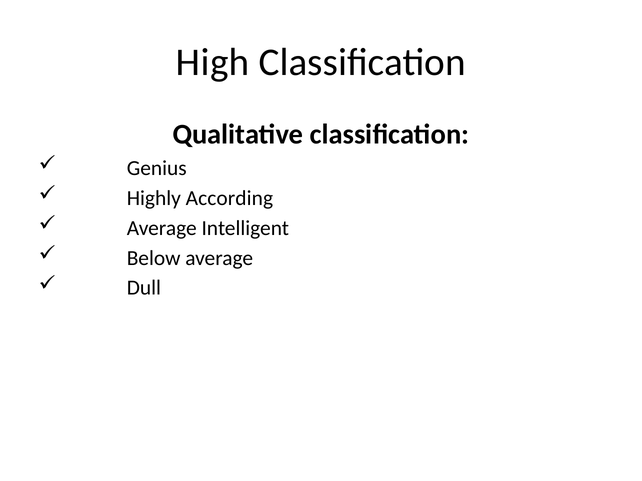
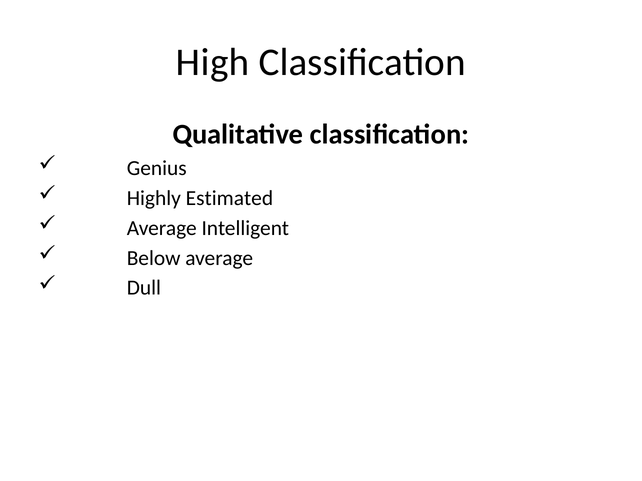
According: According -> Estimated (229, 198)
